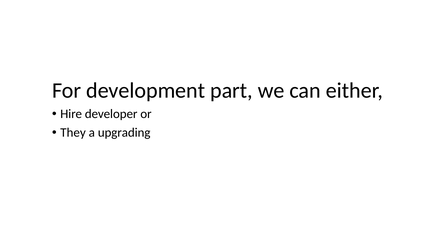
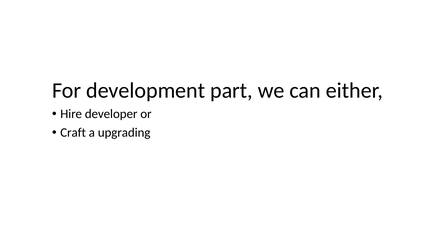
They: They -> Craft (73, 132)
